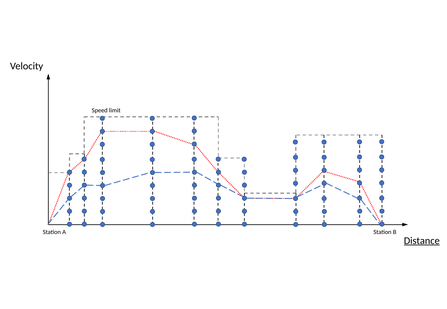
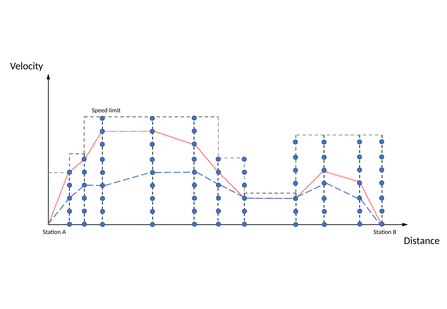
Distance underline: present -> none (422, 241)
